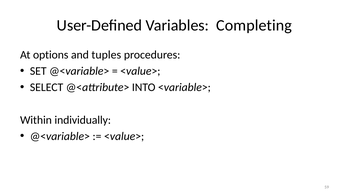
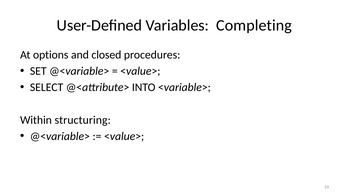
tuples: tuples -> closed (106, 55)
individually: individually -> structuring (83, 120)
